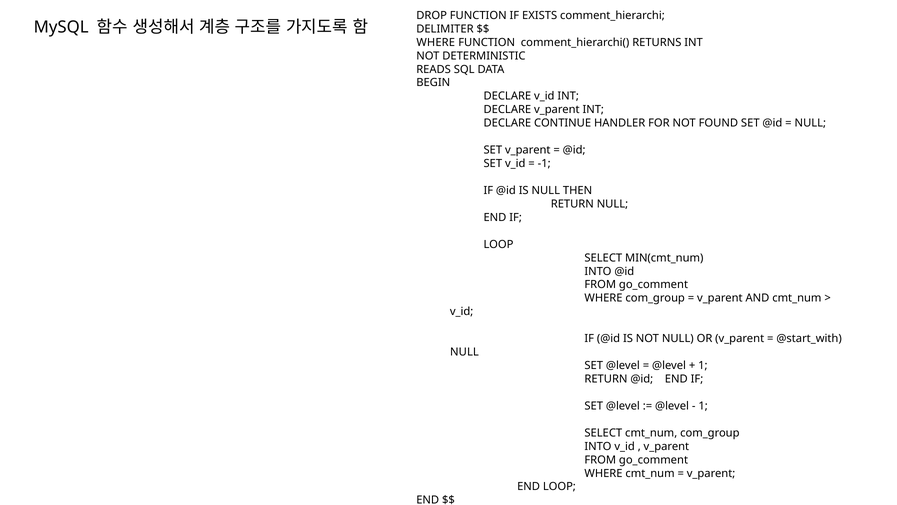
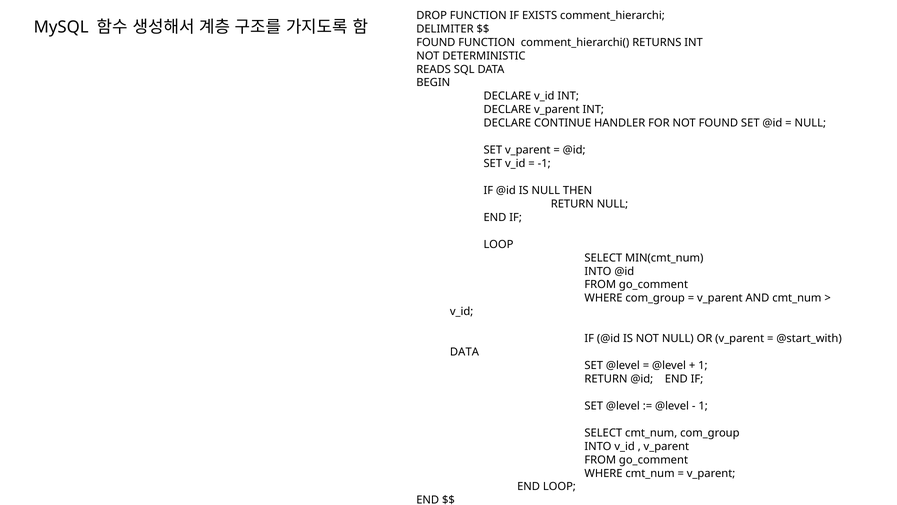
WHERE: WHERE -> FOUND (436, 42)
NULL: NULL -> DATA (464, 352)
